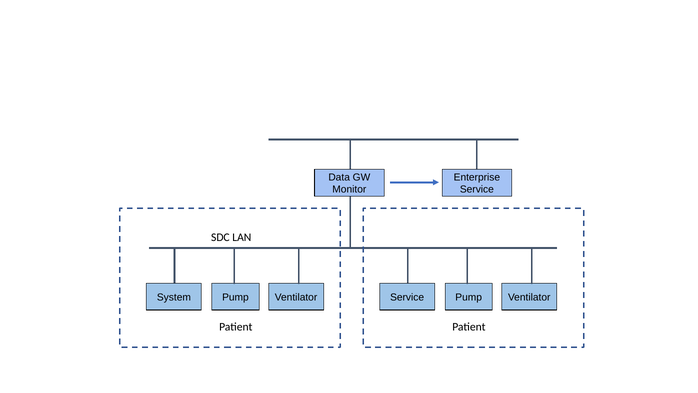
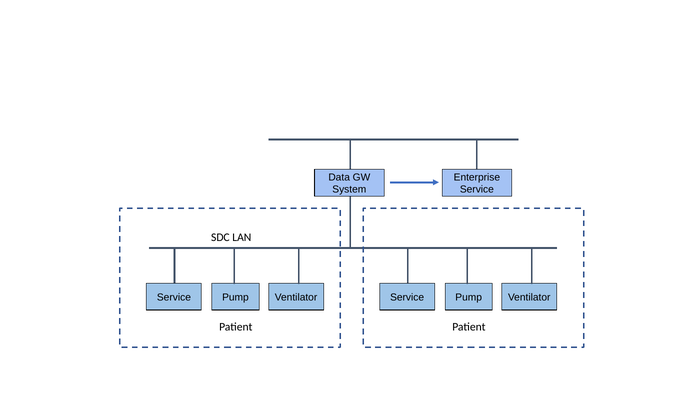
Monitor: Monitor -> System (349, 189)
System: System -> Service (174, 297)
